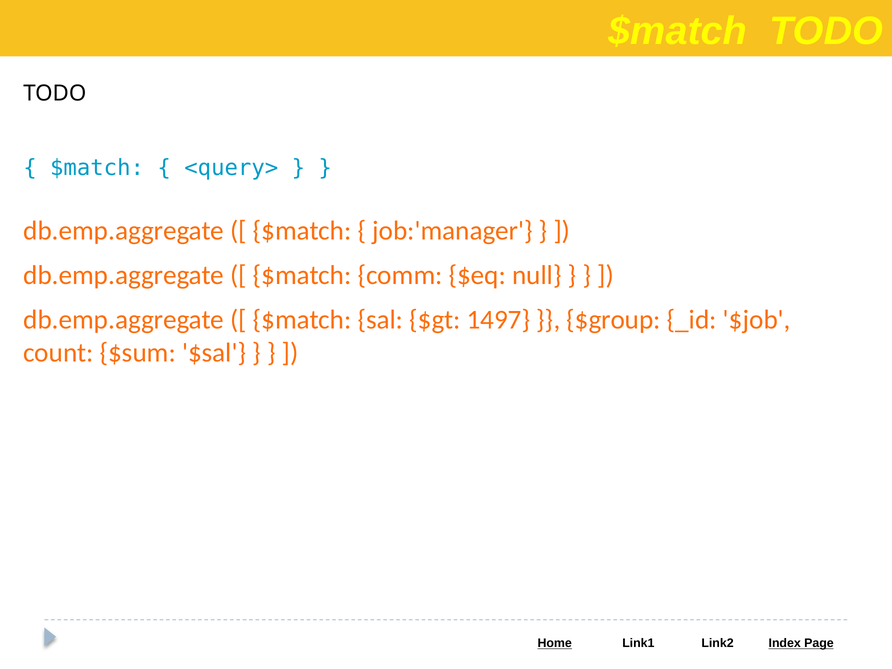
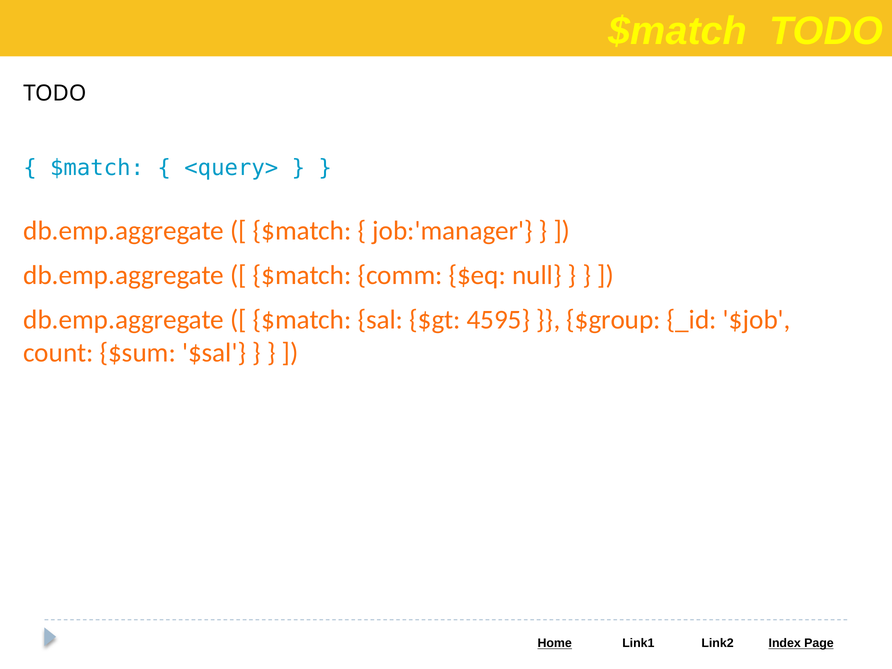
1497: 1497 -> 4595 (498, 320)
